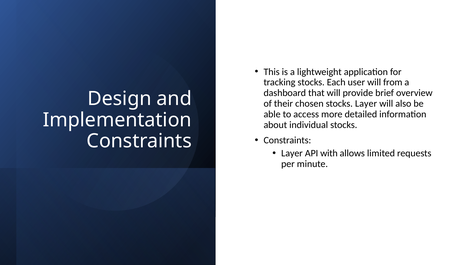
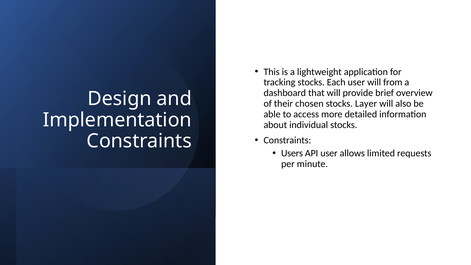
Layer: Layer -> Users (292, 153)
API with: with -> user (329, 153)
